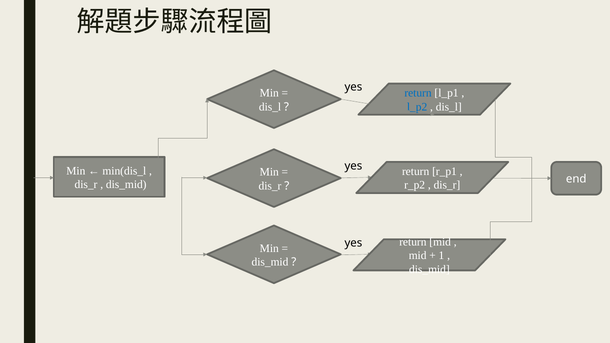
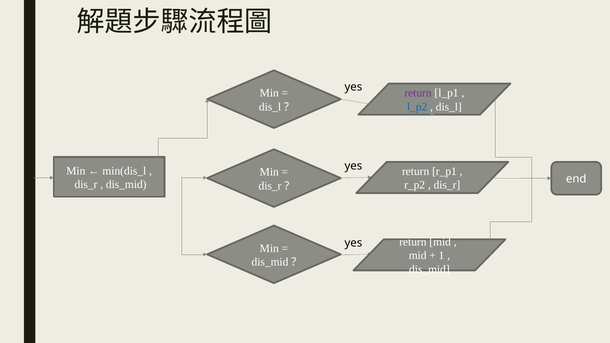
return colour: blue -> purple (418, 93)
